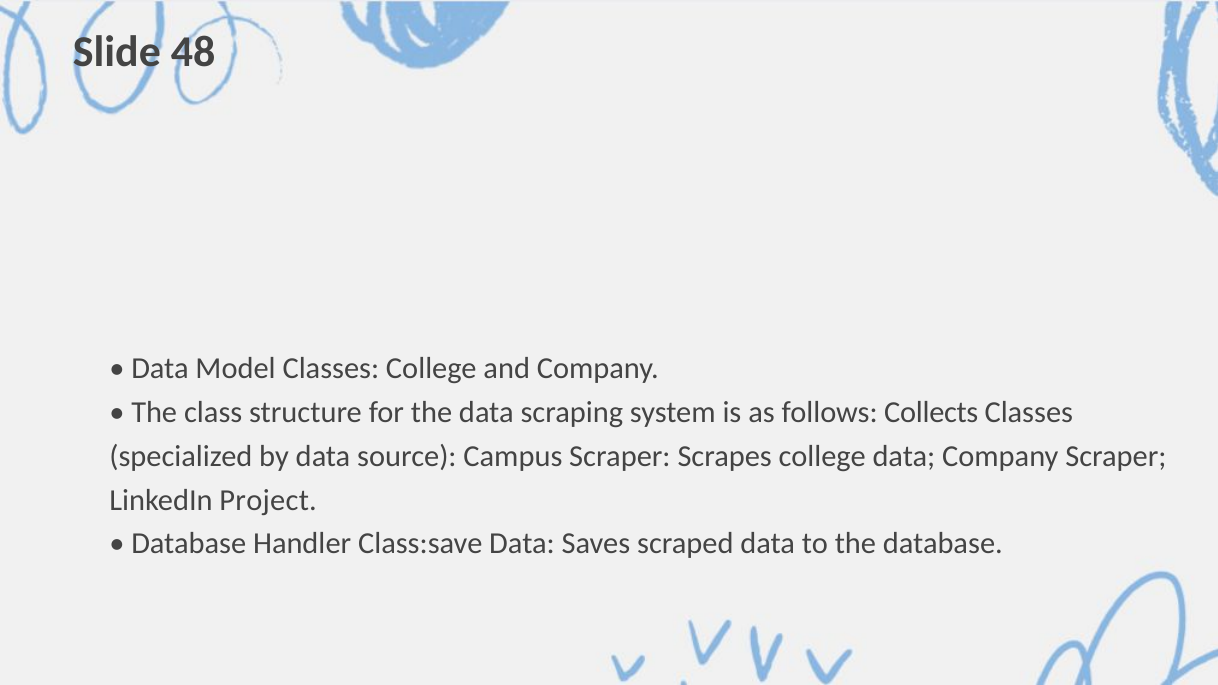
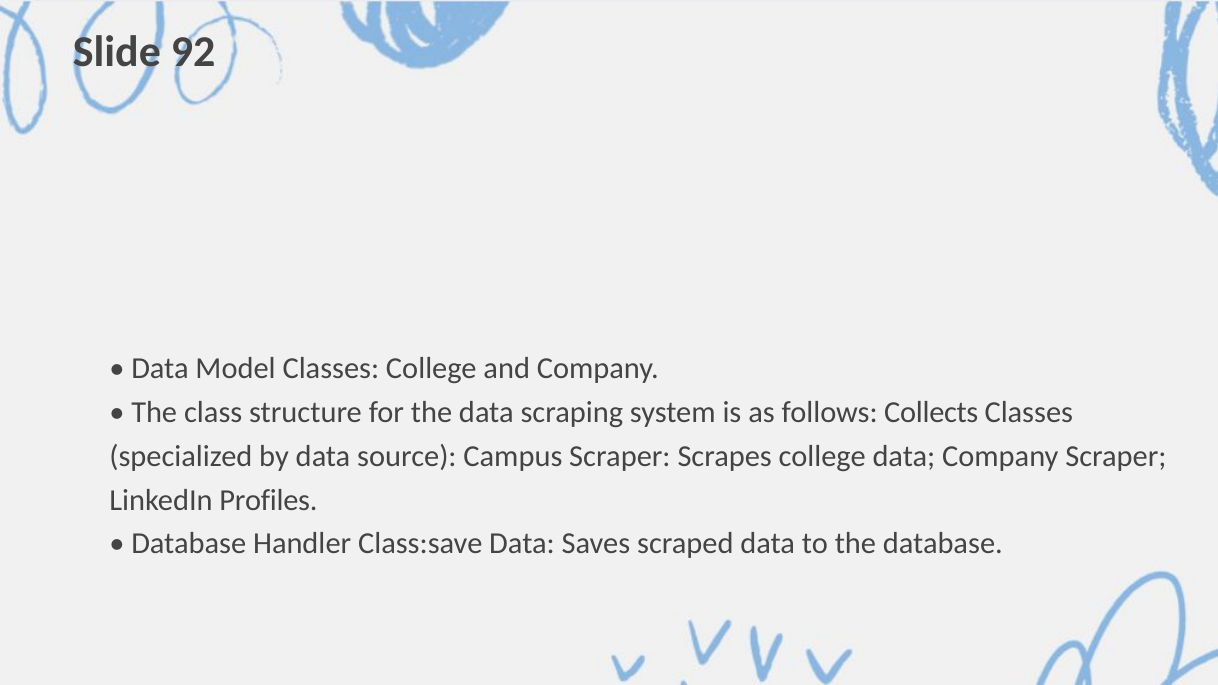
48: 48 -> 92 (193, 52)
Project: Project -> Profiles (268, 500)
